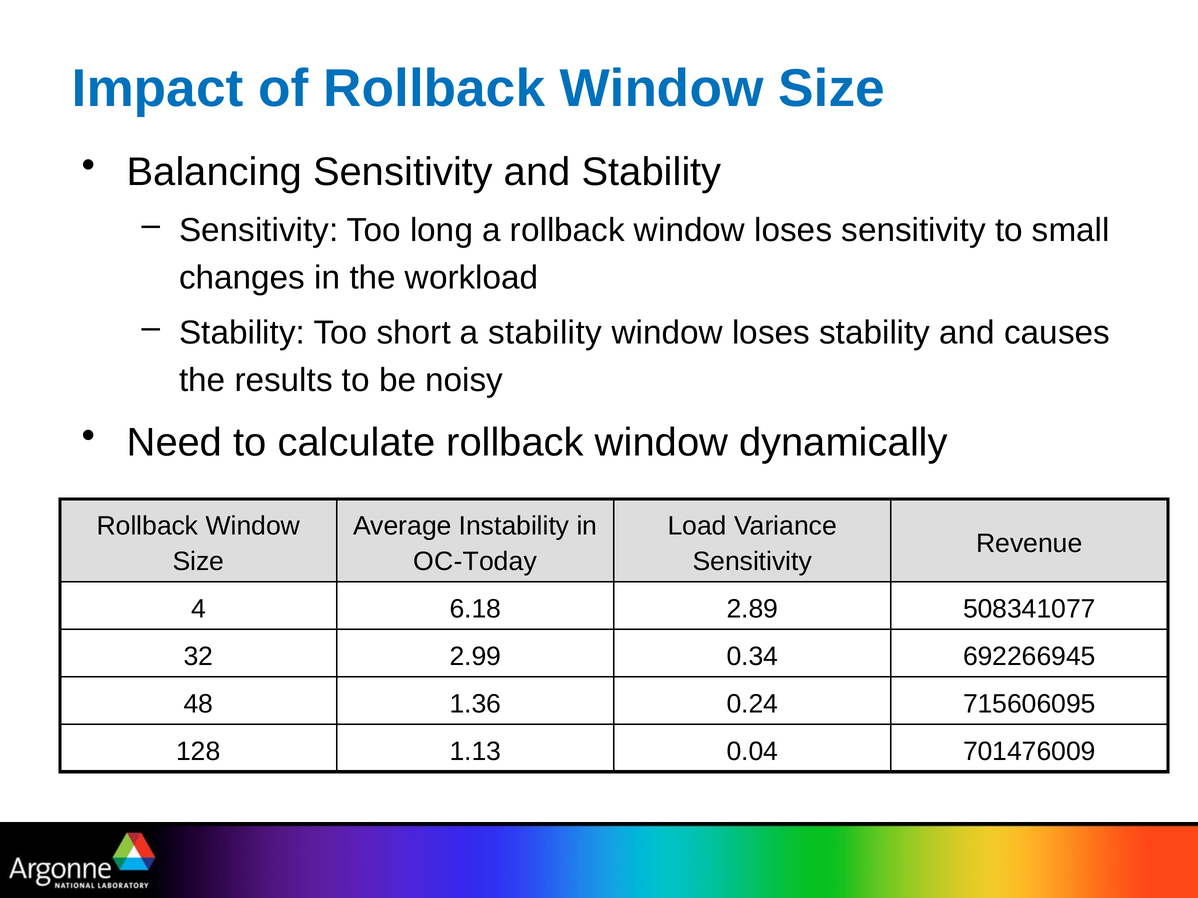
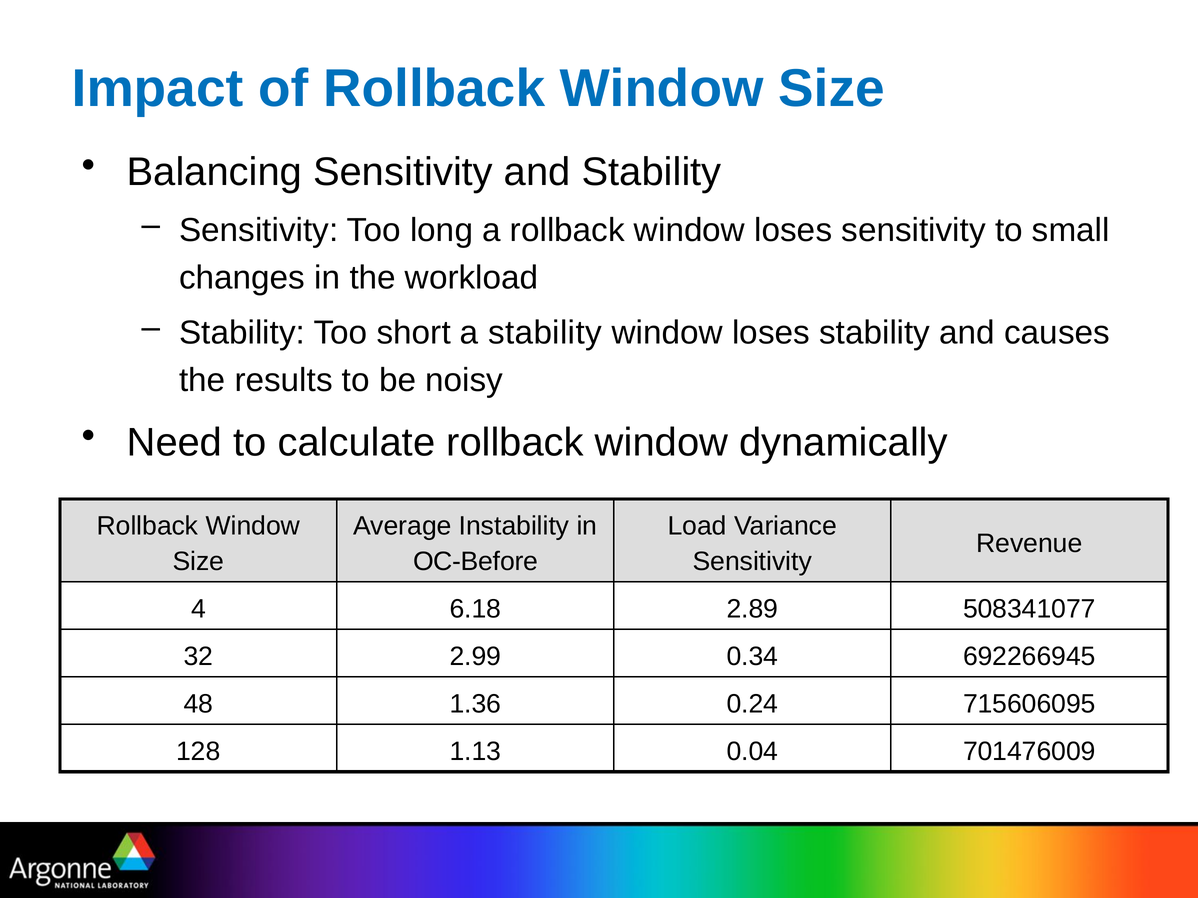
OC-Today: OC-Today -> OC-Before (475, 562)
